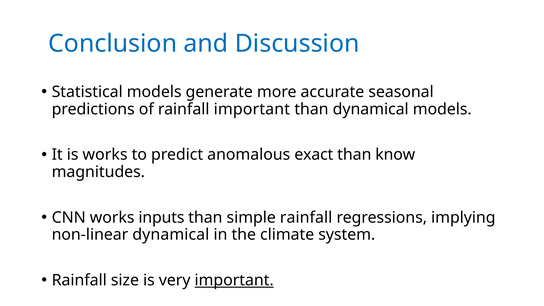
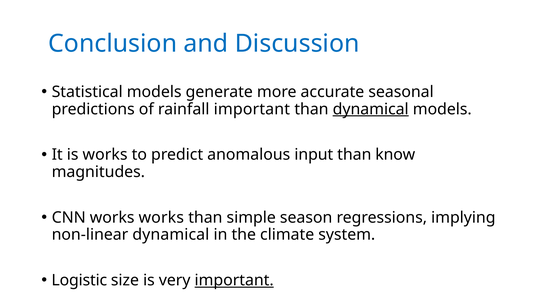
dynamical underline: none -> present (371, 109)
exact: exact -> input (314, 155)
works inputs: inputs -> works (161, 217)
simple rainfall: rainfall -> season (306, 217)
Rainfall: Rainfall -> Logistic (79, 280)
